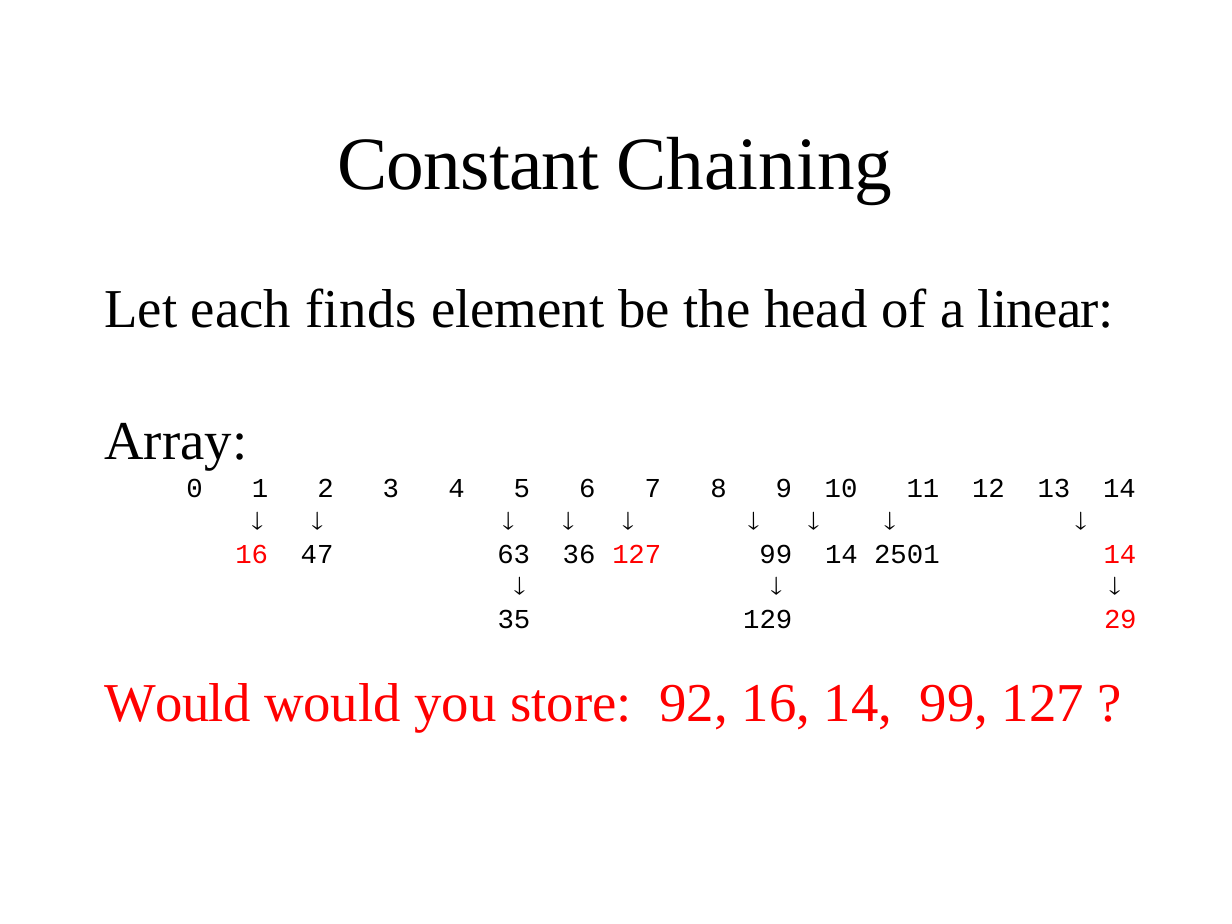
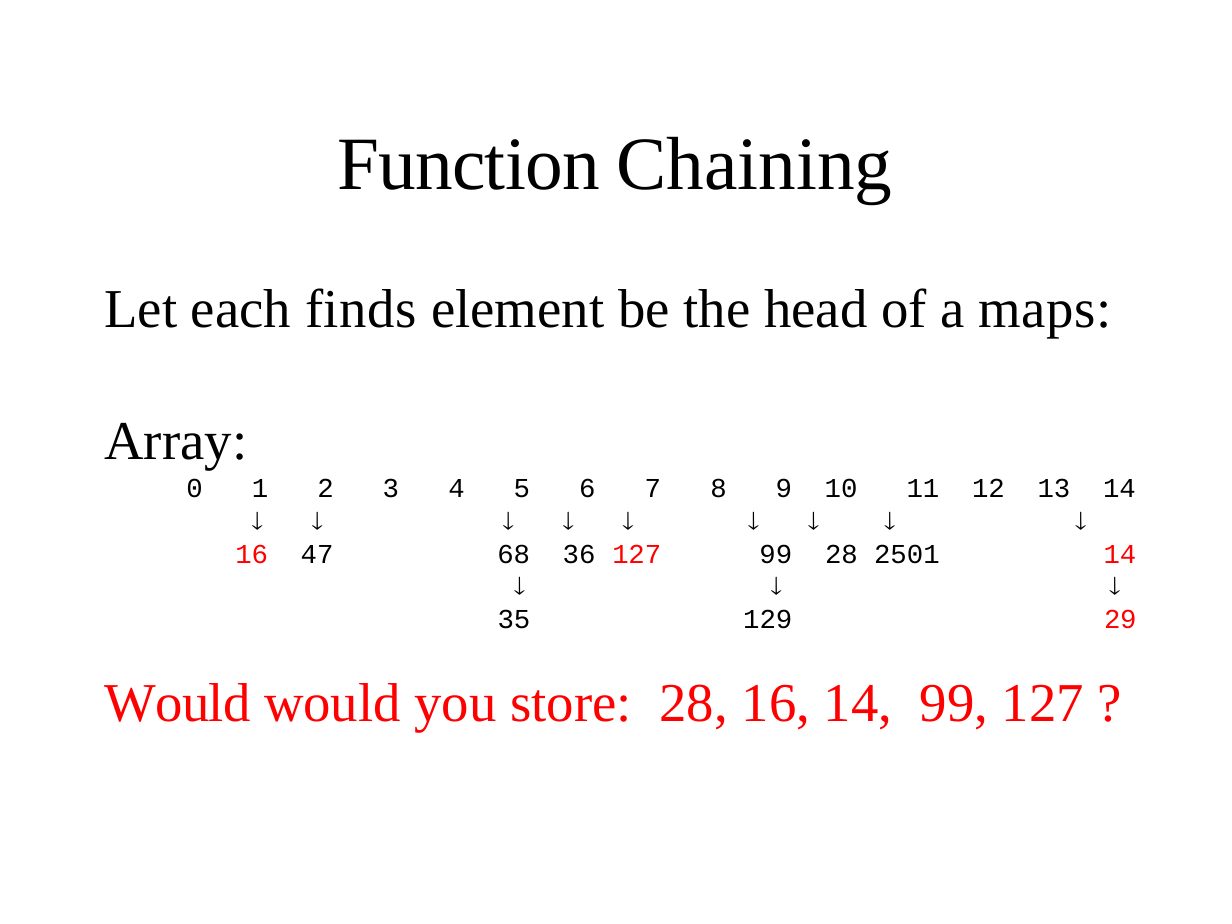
Constant: Constant -> Function (469, 164)
linear: linear -> maps (1045, 310)
63: 63 -> 68 (514, 554)
99 14: 14 -> 28 (841, 554)
store 92: 92 -> 28 (694, 704)
